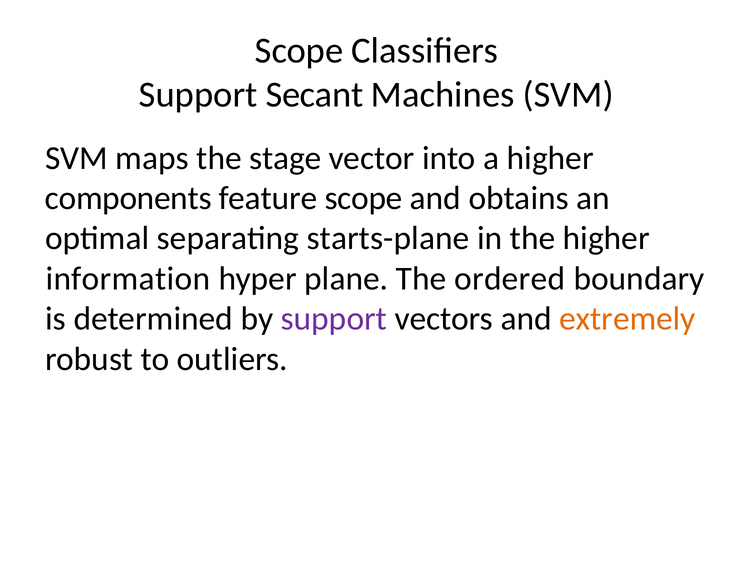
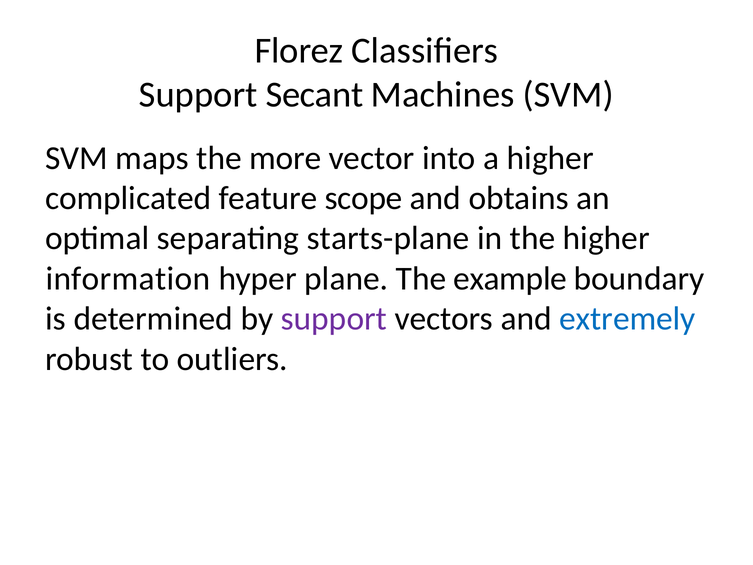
Scope: Scope -> Florez (299, 51)
stage: stage -> more (285, 158)
components: components -> complicated (128, 198)
ordered: ordered -> example (510, 278)
extremely colour: orange -> blue (627, 319)
